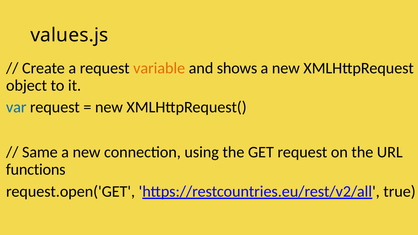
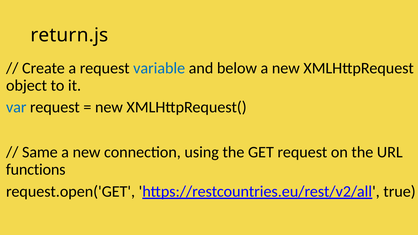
values.js: values.js -> return.js (69, 35)
variable colour: orange -> blue (159, 68)
shows: shows -> below (237, 68)
